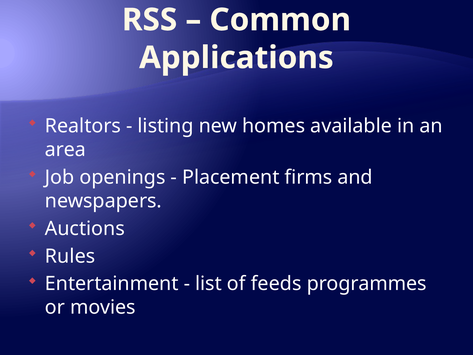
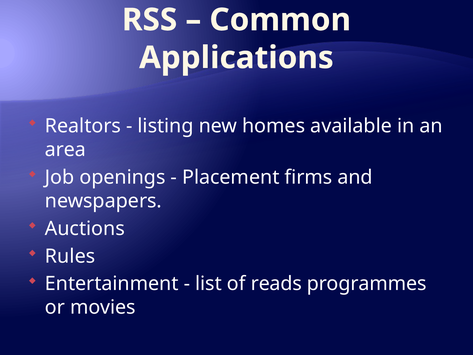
feeds: feeds -> reads (276, 284)
